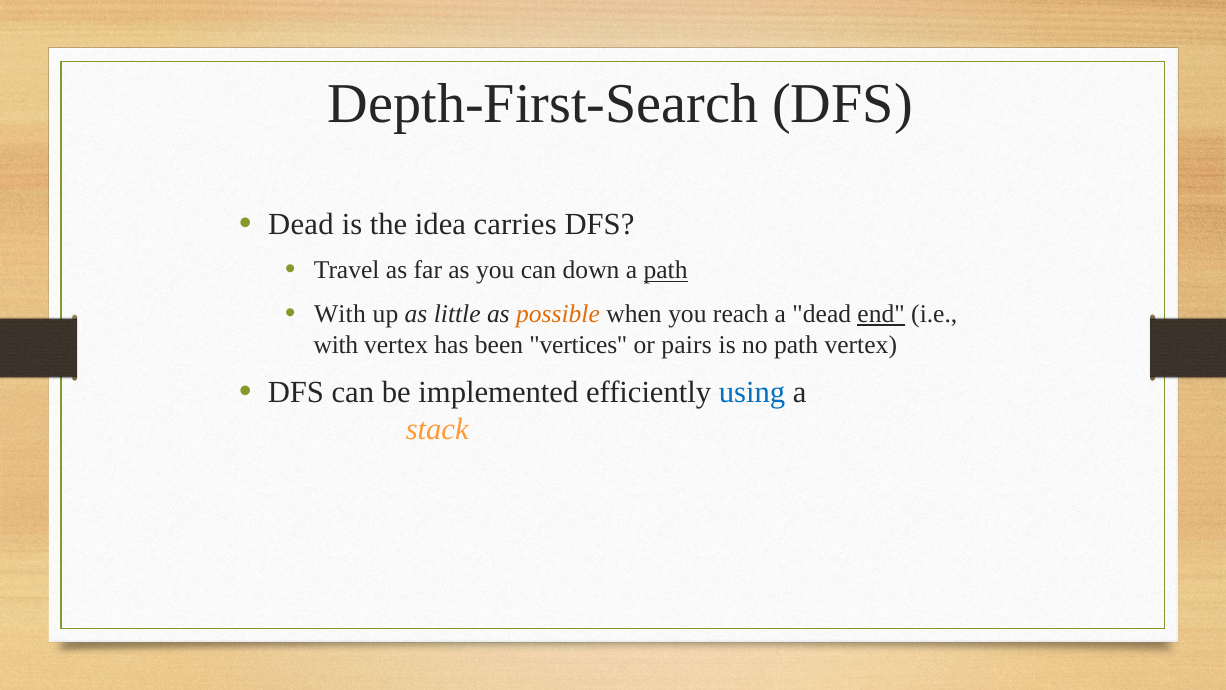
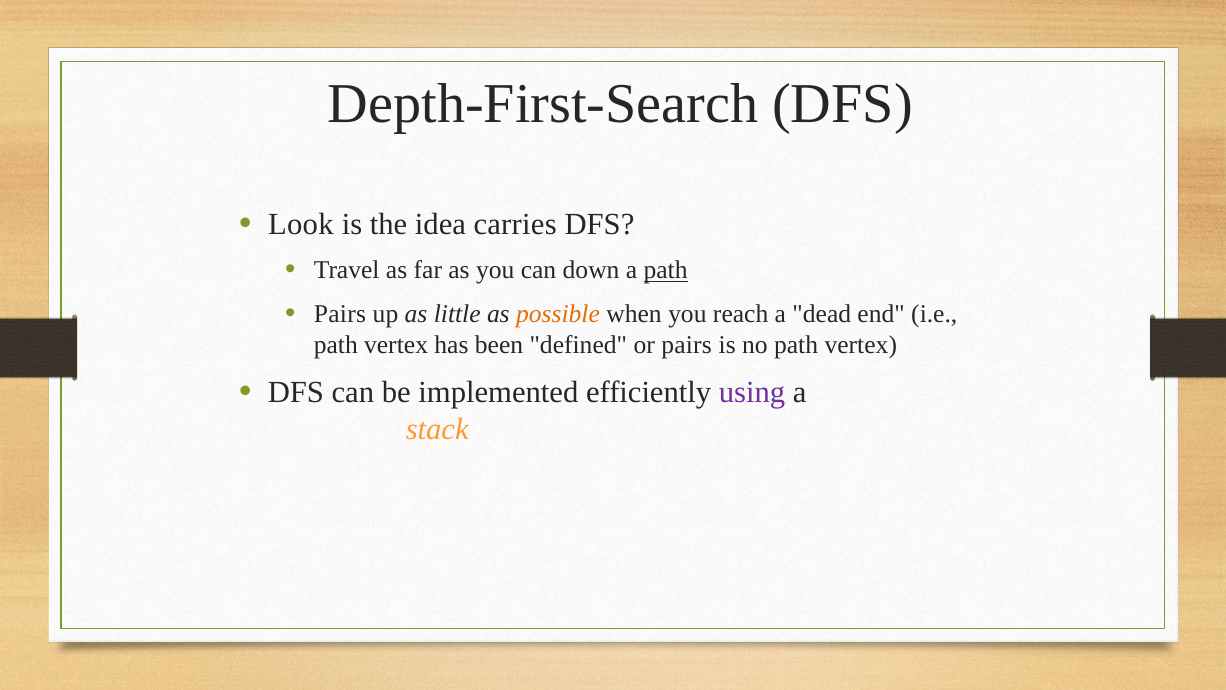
Dead: Dead -> Look (301, 224)
With: With -> Pairs (340, 314)
end underline: present -> none (881, 314)
with: with -> path (336, 344)
vertices: vertices -> defined (578, 344)
using colour: blue -> purple (752, 392)
